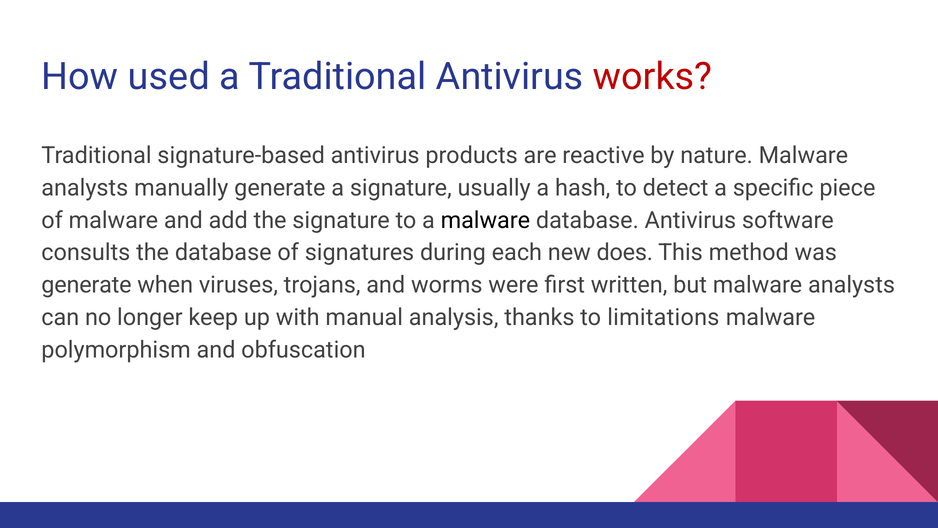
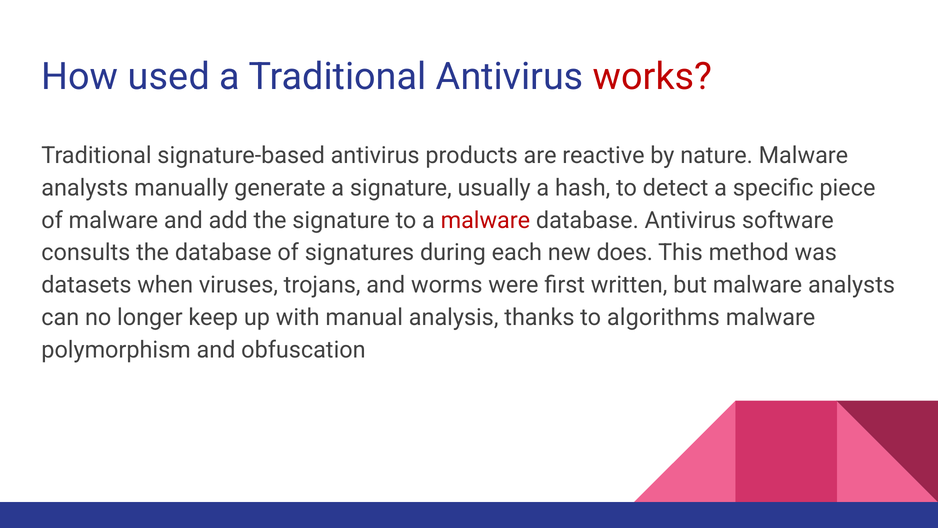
malware colour: black -> red (485, 220)
generate: generate -> datasets (86, 285)
limitations: limitations -> algorithms (663, 317)
